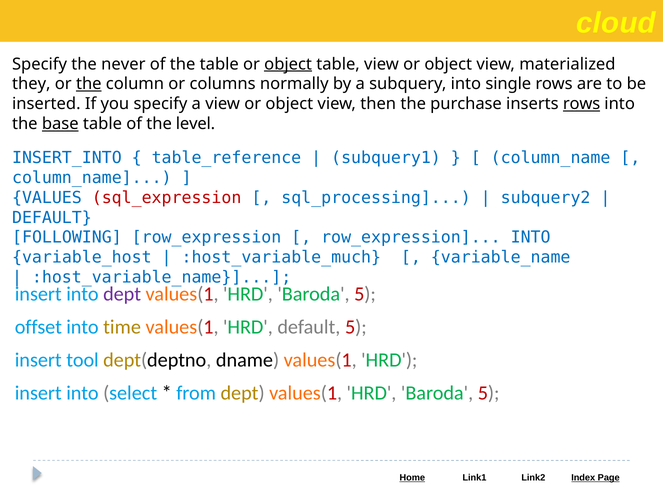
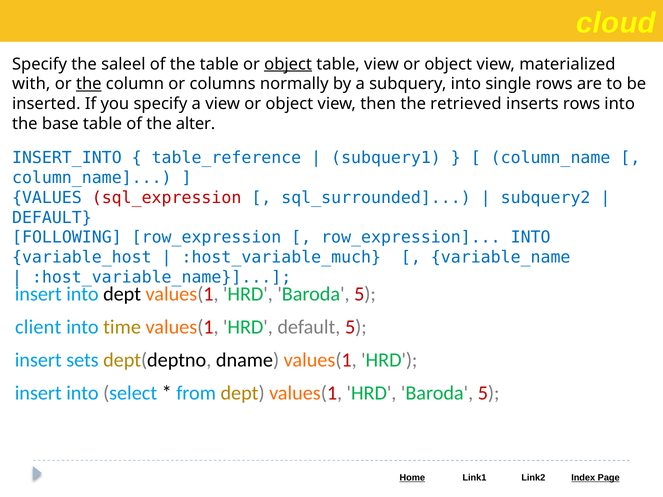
never: never -> saleel (123, 64)
they: they -> with (31, 84)
purchase: purchase -> retrieved (466, 104)
rows underline: present -> none (582, 104)
base underline: present -> none (60, 124)
level: level -> alter (196, 124)
sql_processing: sql_processing -> sql_surrounded (376, 198)
dept colour: purple -> black (122, 294)
offset: offset -> client (38, 327)
tool: tool -> sets (82, 360)
